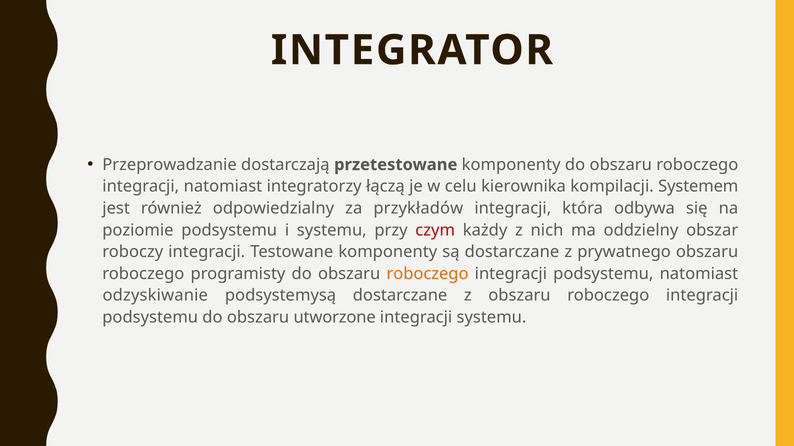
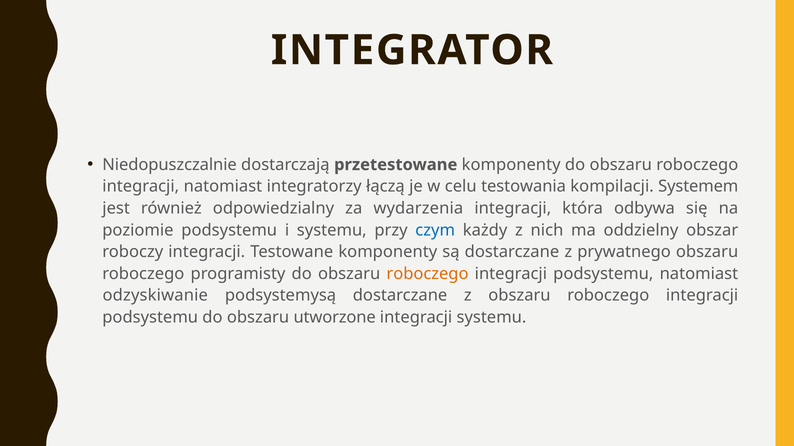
Przeprowadzanie: Przeprowadzanie -> Niedopuszczalnie (170, 165)
kierownika: kierownika -> testowania (524, 187)
przykładów: przykładów -> wydarzenia (418, 209)
czym colour: red -> blue (435, 230)
